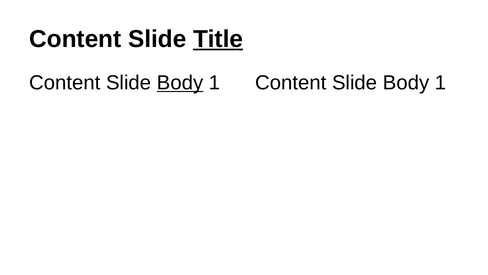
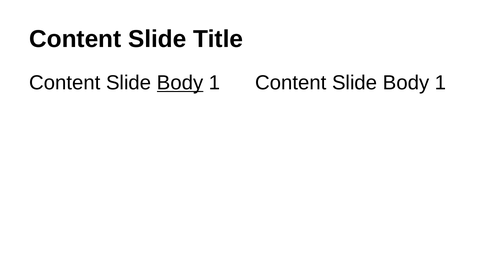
Title underline: present -> none (218, 39)
